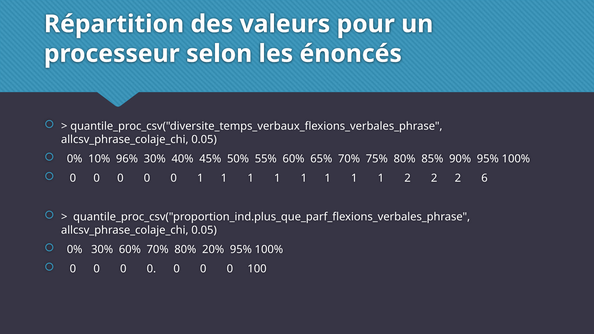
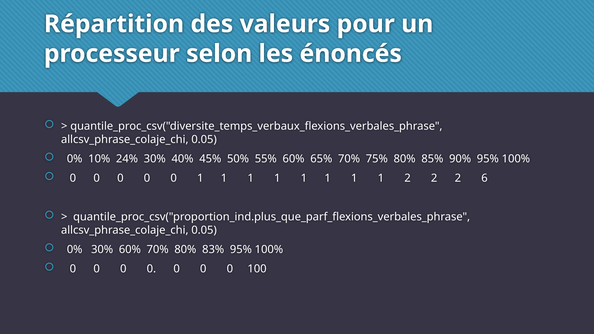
96%: 96% -> 24% (127, 159)
20%: 20% -> 83% (213, 250)
